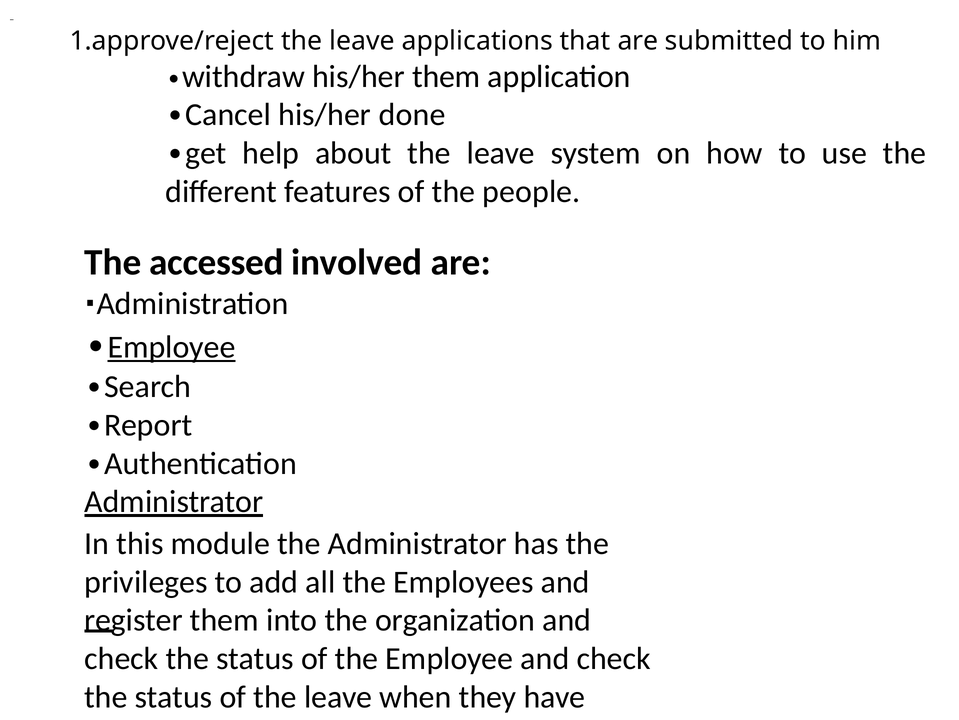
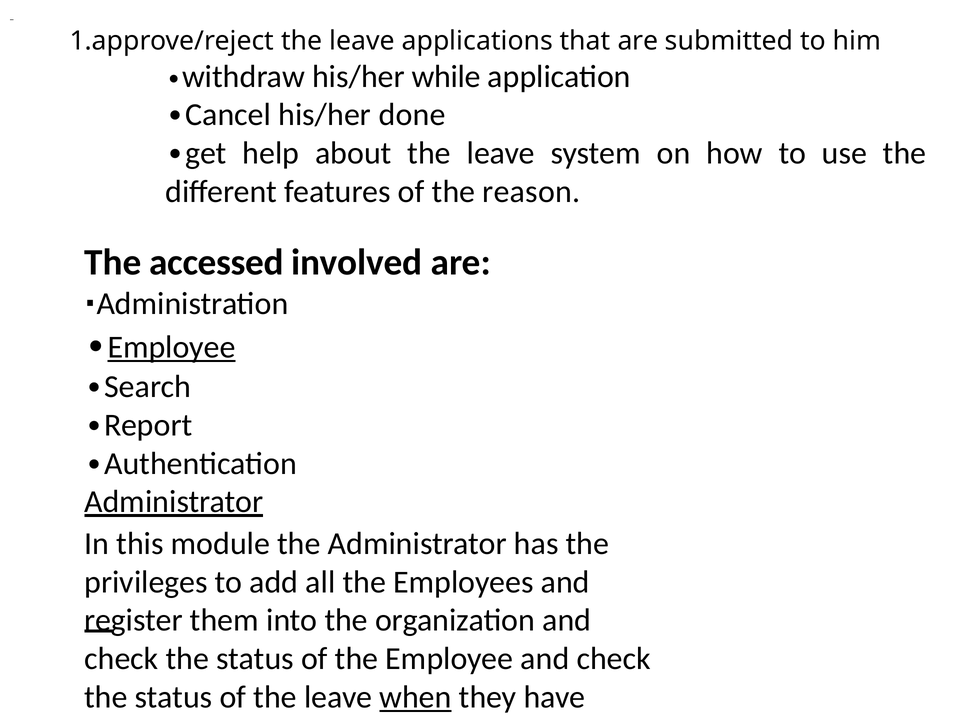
his/her them: them -> while (446, 76)
people: people -> reason (531, 191)
when underline: none -> present (415, 697)
